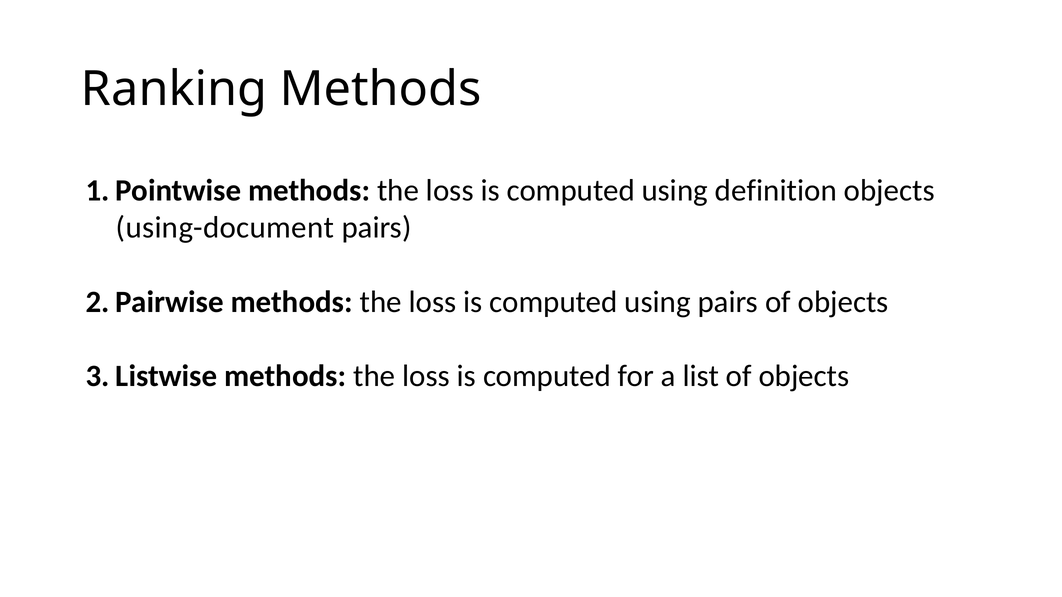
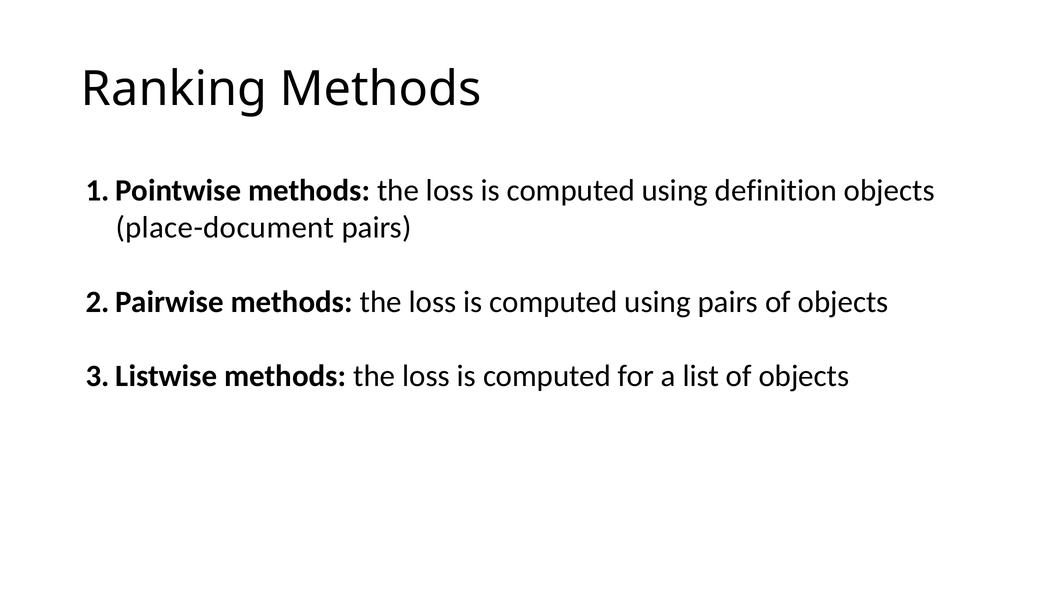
using-document: using-document -> place-document (225, 228)
